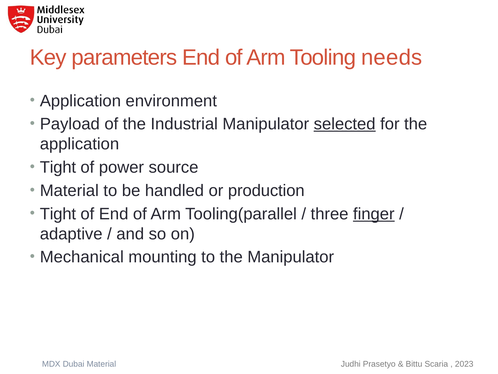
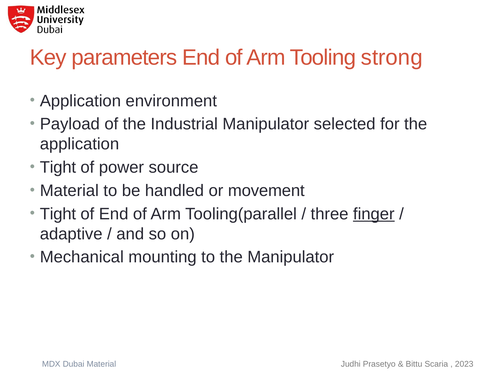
needs: needs -> strong (392, 58)
selected underline: present -> none (345, 124)
production: production -> movement (266, 190)
